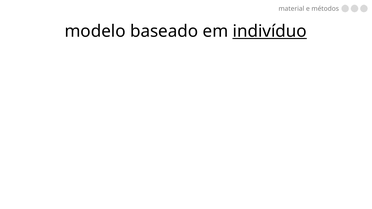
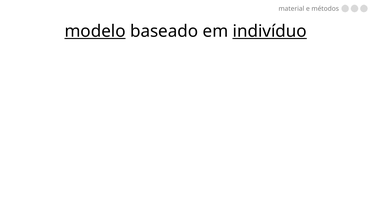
modelo underline: none -> present (95, 31)
